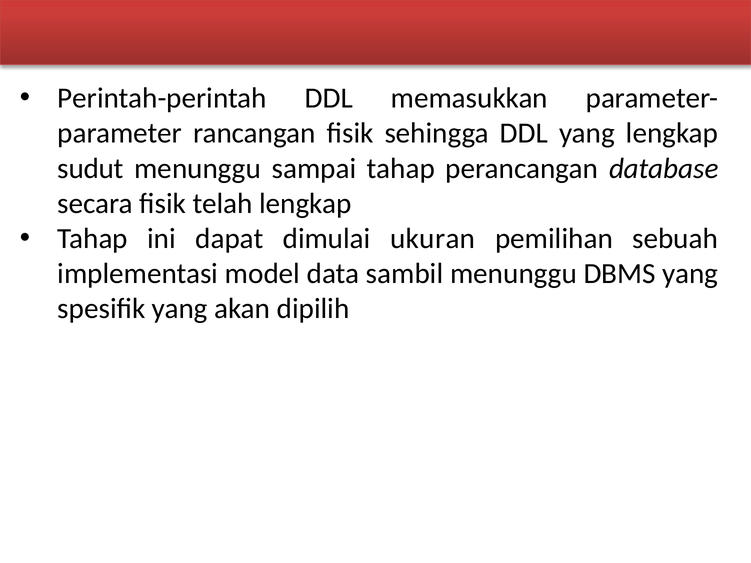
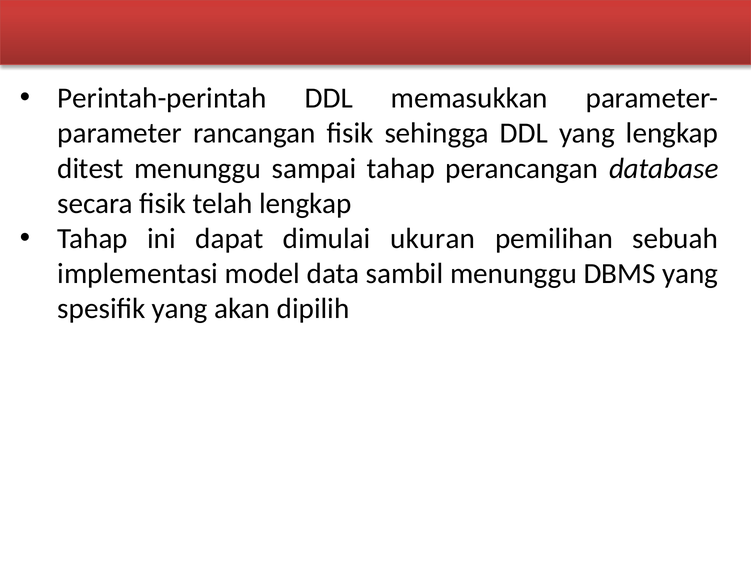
sudut: sudut -> ditest (91, 168)
